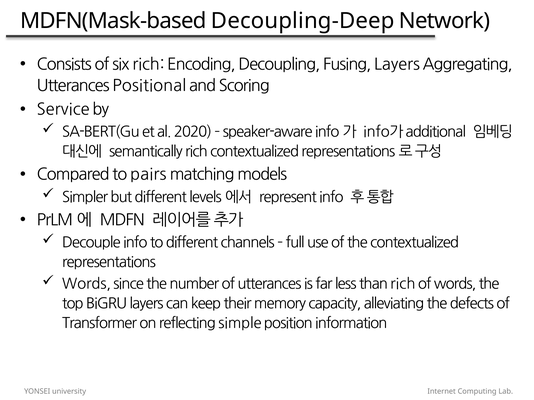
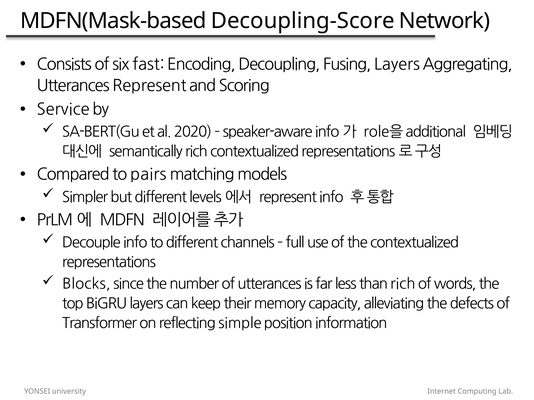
Decoupling-Deep: Decoupling-Deep -> Decoupling-Score (303, 21)
six rich: rich -> fast (148, 64)
Utterances Positional: Positional -> Represent (149, 86)
info가: info가 -> role을 (383, 132)
Words: Words -> Blocks (86, 284)
